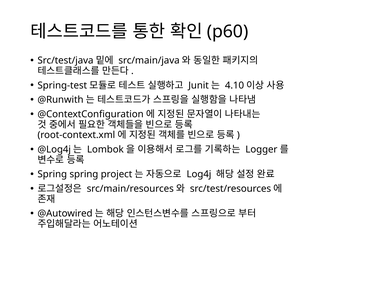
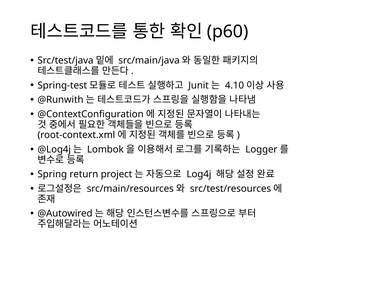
Spring spring: spring -> return (84, 174)
